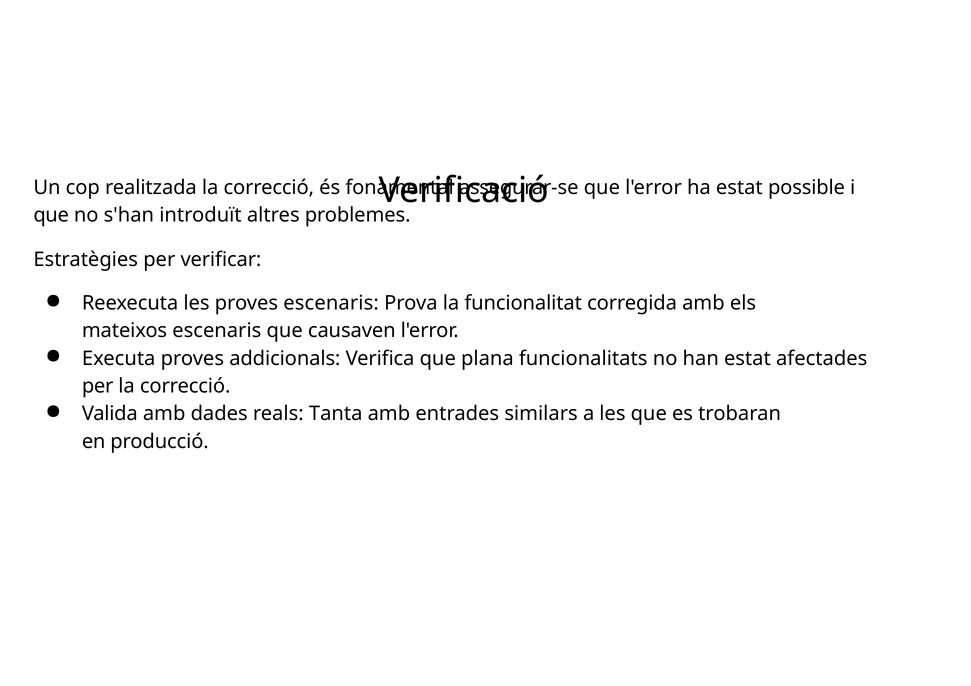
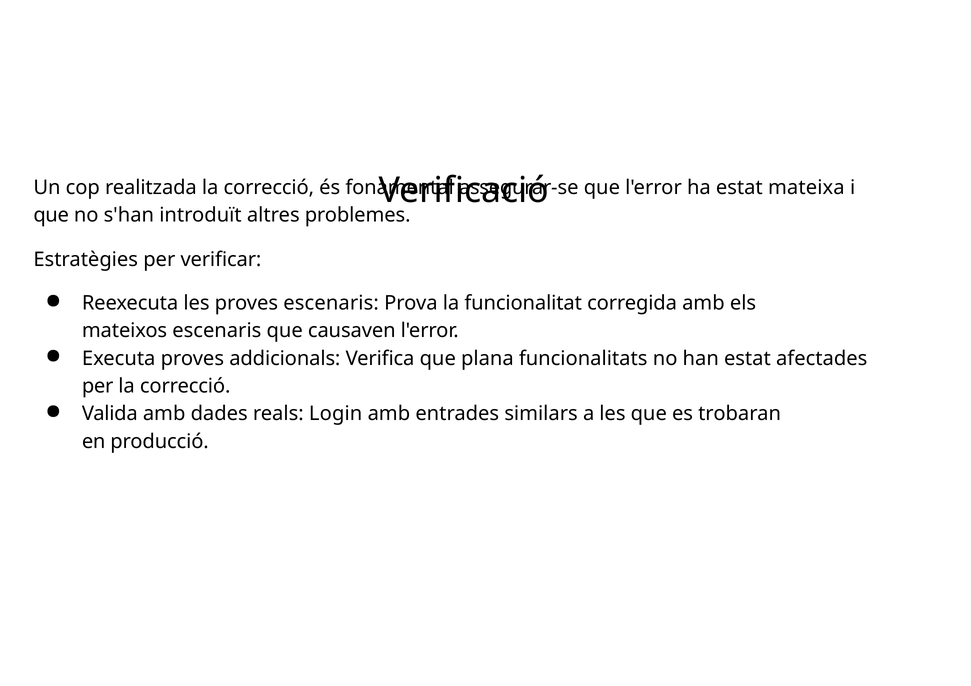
possible: possible -> mateixa (806, 188)
Tanta: Tanta -> Login (336, 414)
